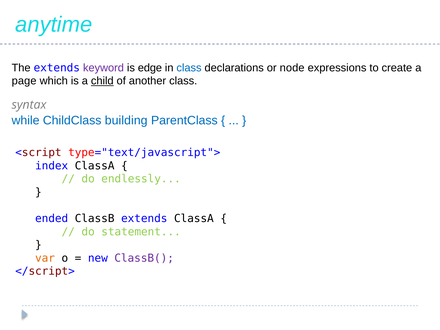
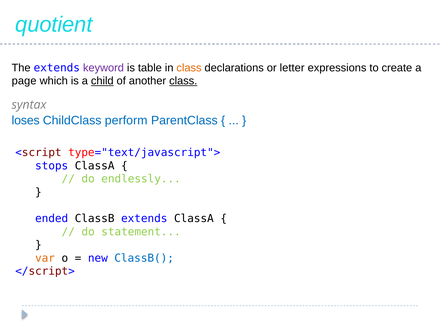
anytime: anytime -> quotient (54, 25)
edge: edge -> table (150, 68)
class colour: blue -> orange (189, 68)
node: node -> letter (292, 68)
class underline: none -> present (183, 81)
while: while -> loses (26, 120)
building: building -> perform (126, 120)
index: index -> stops (52, 166)
ClassB( colour: purple -> blue (144, 258)
